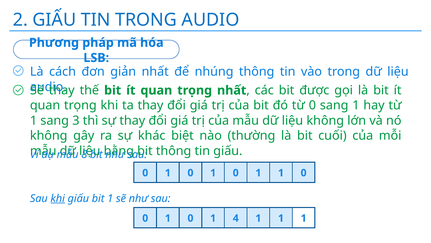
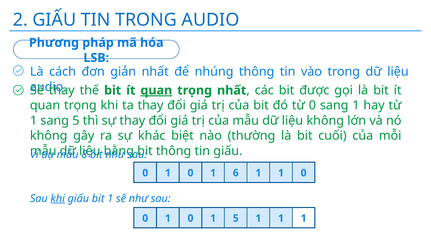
quan underline: none -> present (156, 90)
sang 3: 3 -> 5 (76, 120)
1 0 1 0: 0 -> 6 (236, 173)
1 4: 4 -> 5 (236, 218)
